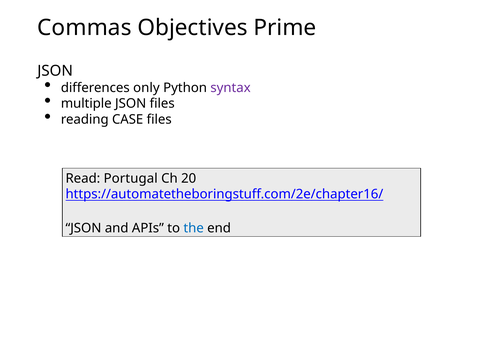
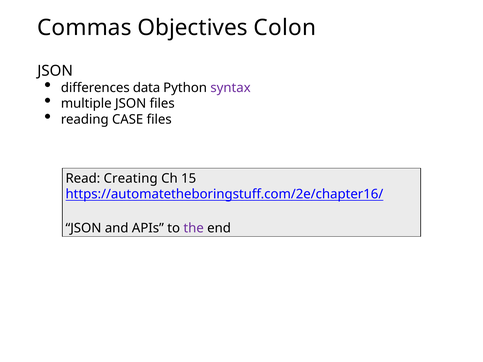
Prime: Prime -> Colon (285, 28)
only: only -> data (147, 88)
Portugal: Portugal -> Creating (131, 179)
20: 20 -> 15 (189, 179)
the colour: blue -> purple (194, 228)
